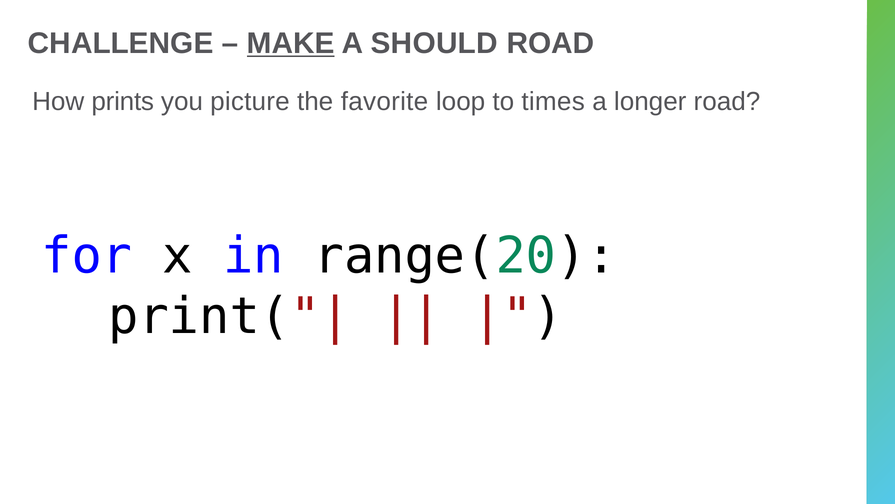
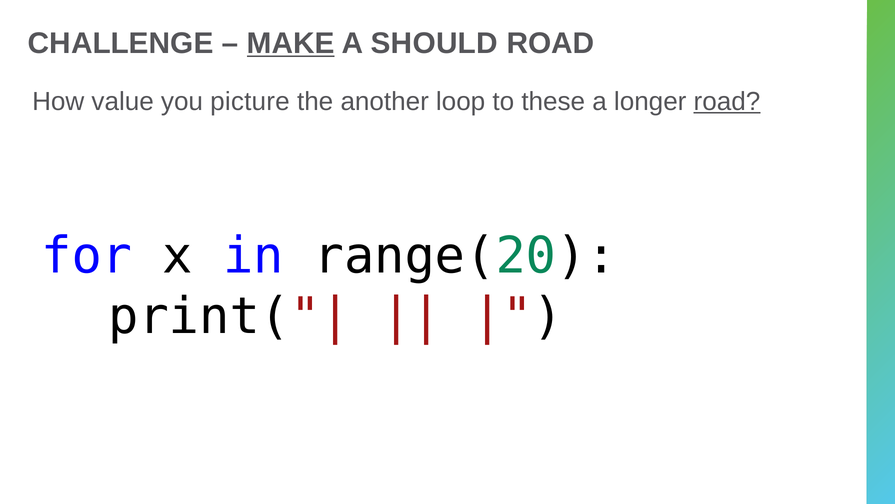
prints: prints -> value (123, 101)
favorite: favorite -> another (385, 101)
times: times -> these (553, 101)
road underline: none -> present (727, 101)
